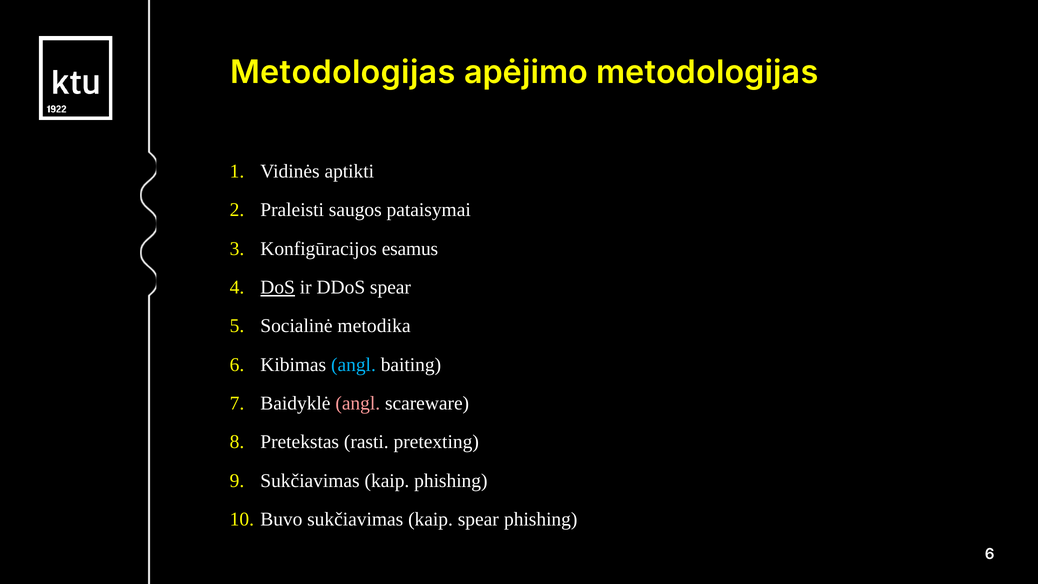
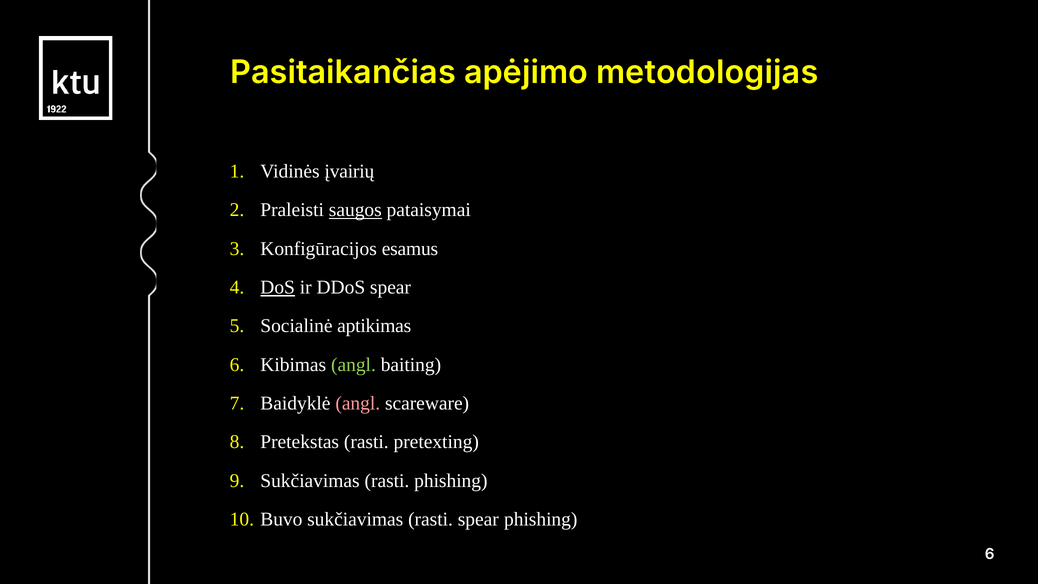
Metodologijas: Metodologijas -> Pasitaikančias (343, 72)
aptikti: aptikti -> įvairių (349, 171)
saugos underline: none -> present (355, 210)
metodika: metodika -> aptikimas (374, 326)
angl colour: light blue -> light green (353, 365)
kaip: kaip -> rasti (387, 481)
kaip: kaip -> rasti (431, 519)
